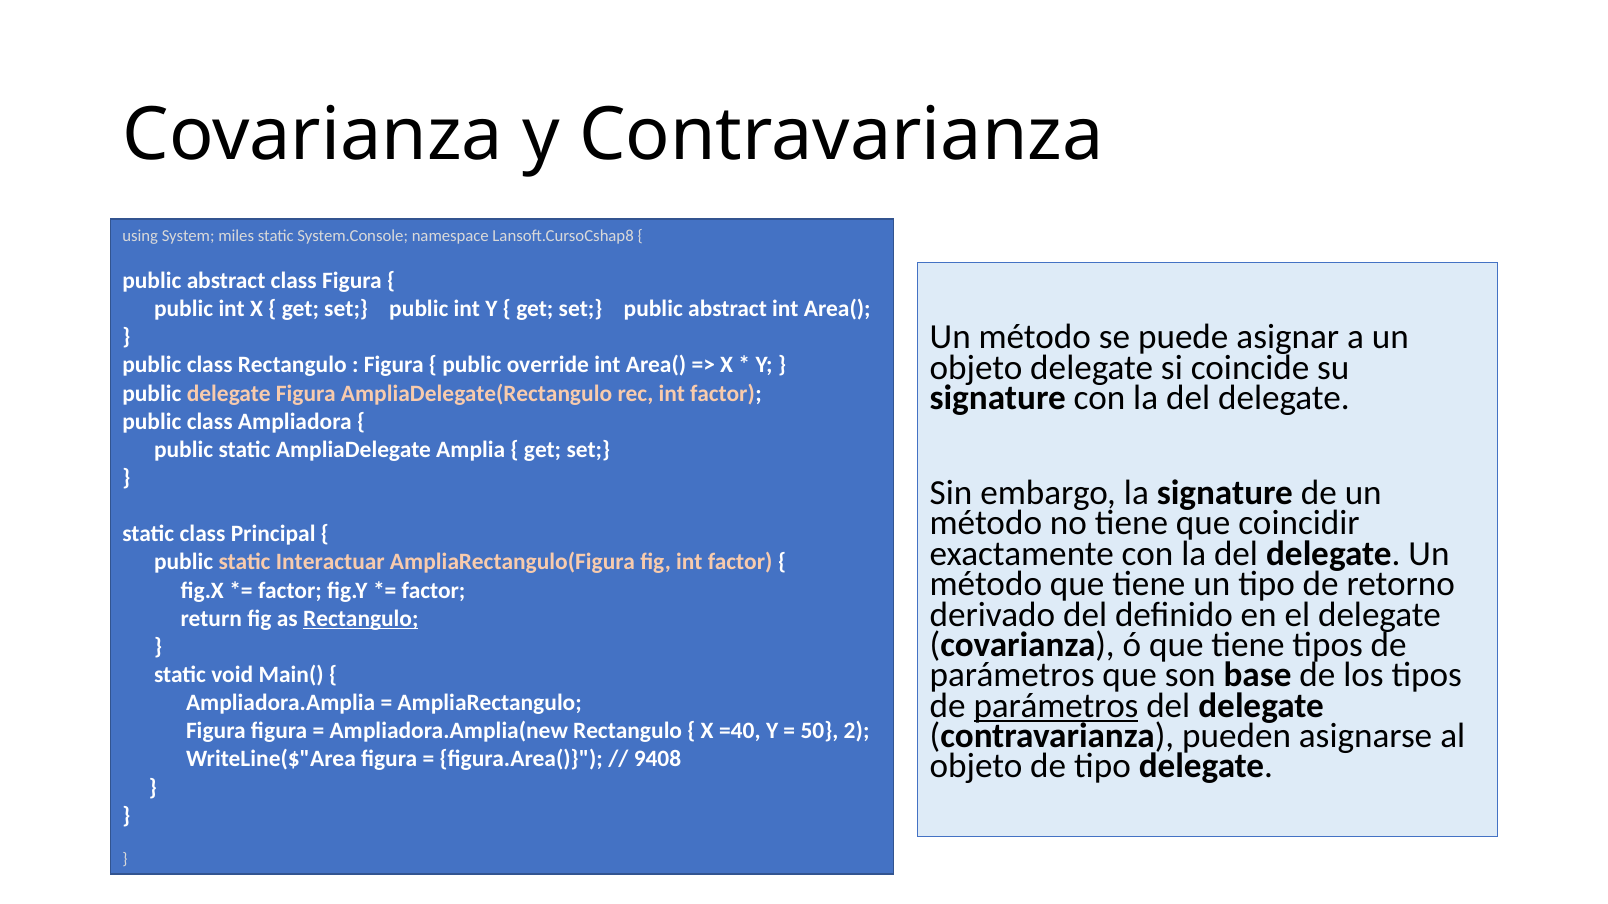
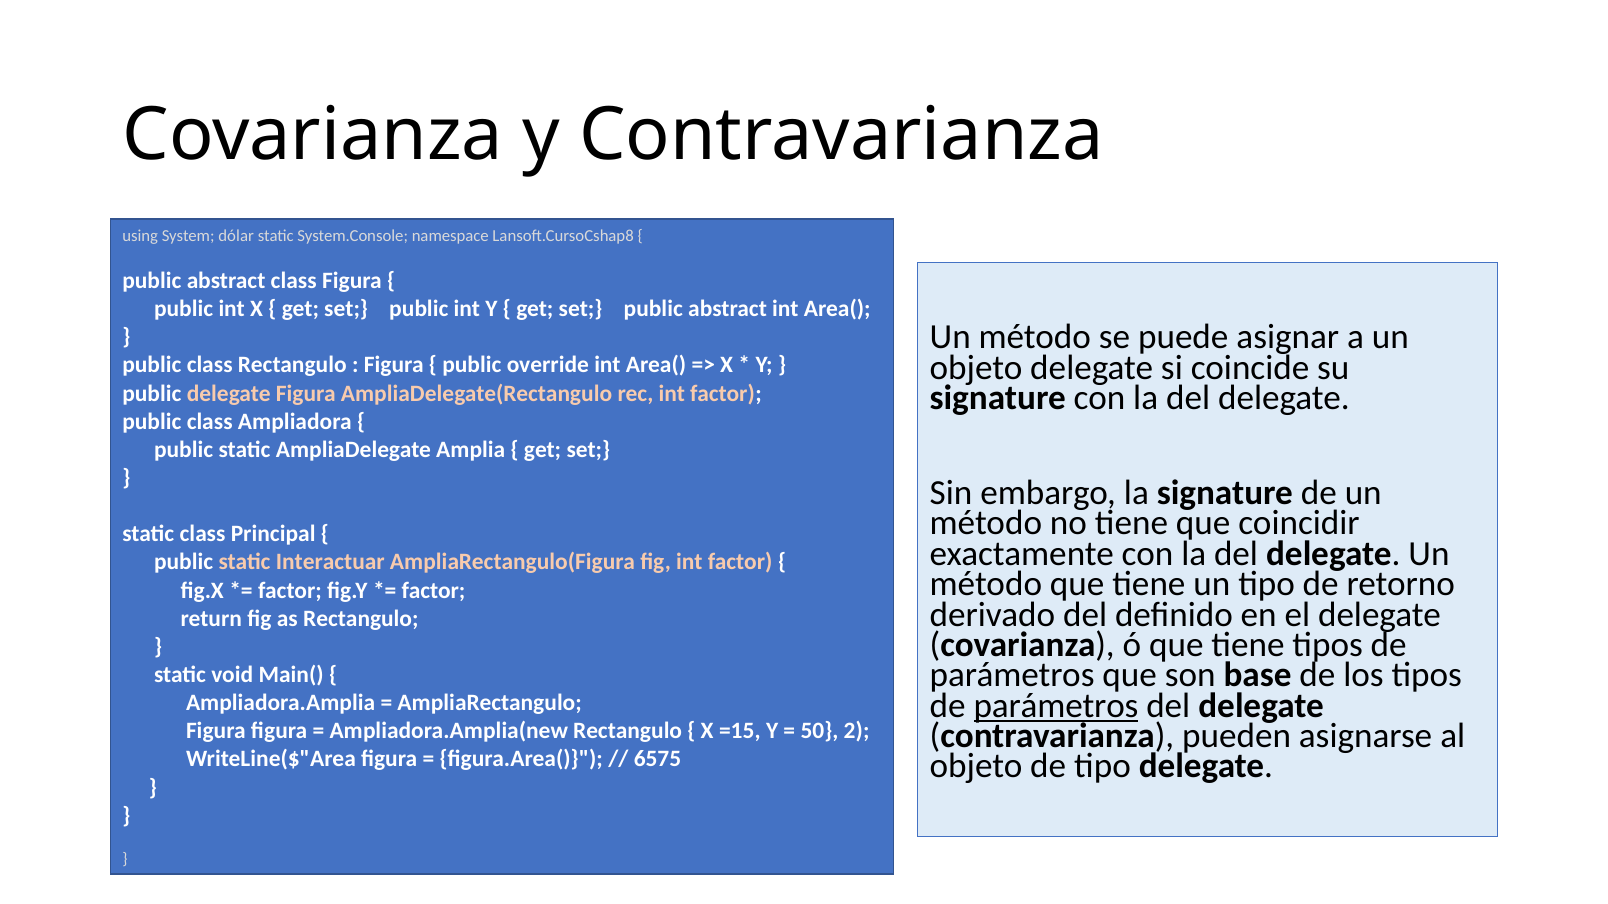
miles: miles -> dólar (236, 236)
Rectangulo underline: present -> none (361, 619)
=40: =40 -> =15 (740, 731)
9408: 9408 -> 6575 (657, 760)
